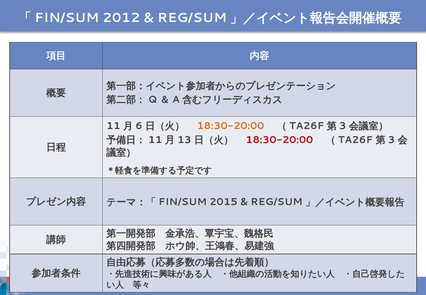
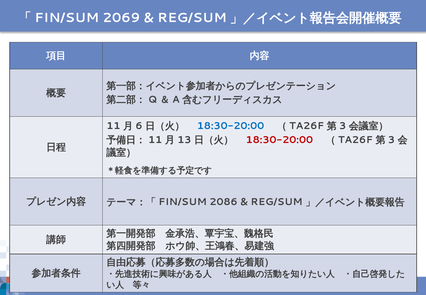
2012: 2012 -> 2069 (121, 18)
18:30-20:00 colour: orange -> blue (231, 126)
2015: 2015 -> 2086 (224, 202)
